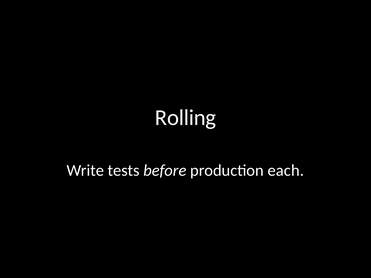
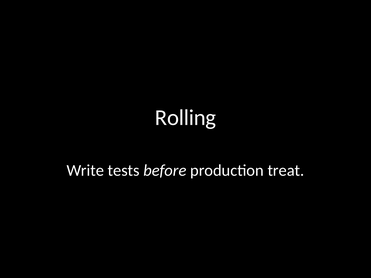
each: each -> treat (286, 171)
